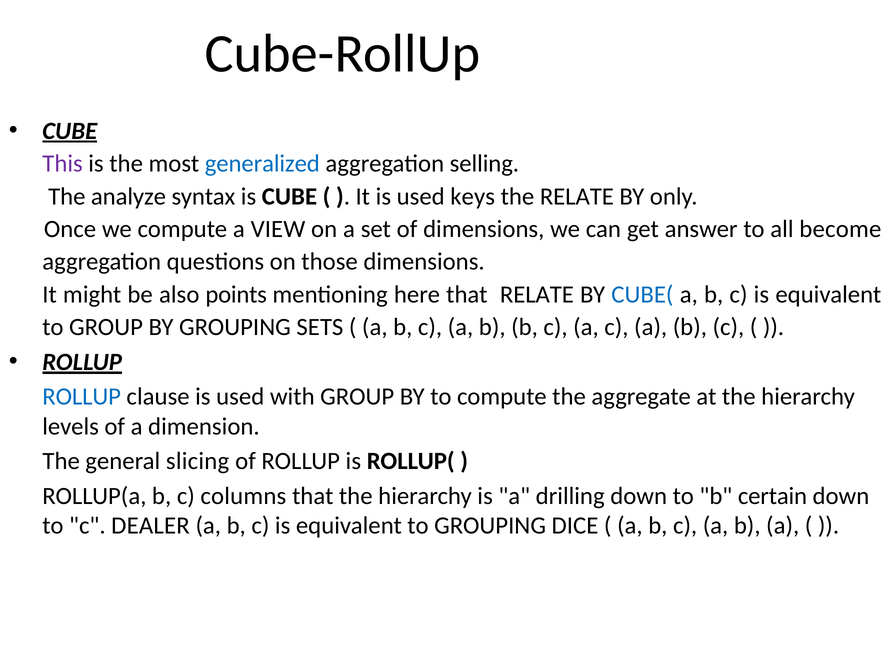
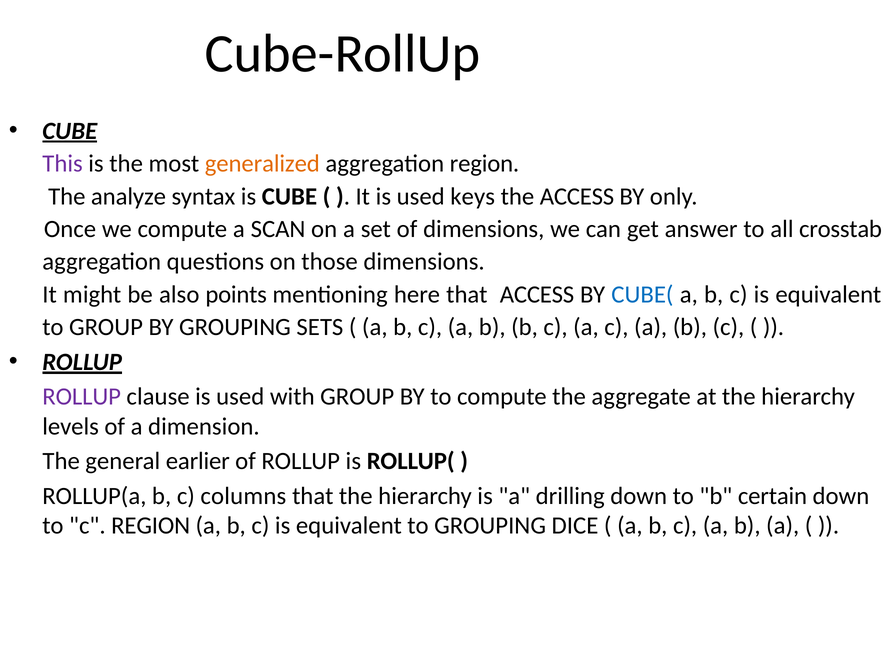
generalized colour: blue -> orange (262, 163)
aggregation selling: selling -> region (484, 163)
the RELATE: RELATE -> ACCESS (577, 196)
VIEW: VIEW -> SCAN (278, 229)
become: become -> crosstab (841, 229)
that RELATE: RELATE -> ACCESS (537, 294)
ROLLUP colour: blue -> purple (82, 396)
slicing: slicing -> earlier (198, 461)
c DEALER: DEALER -> REGION (151, 525)
